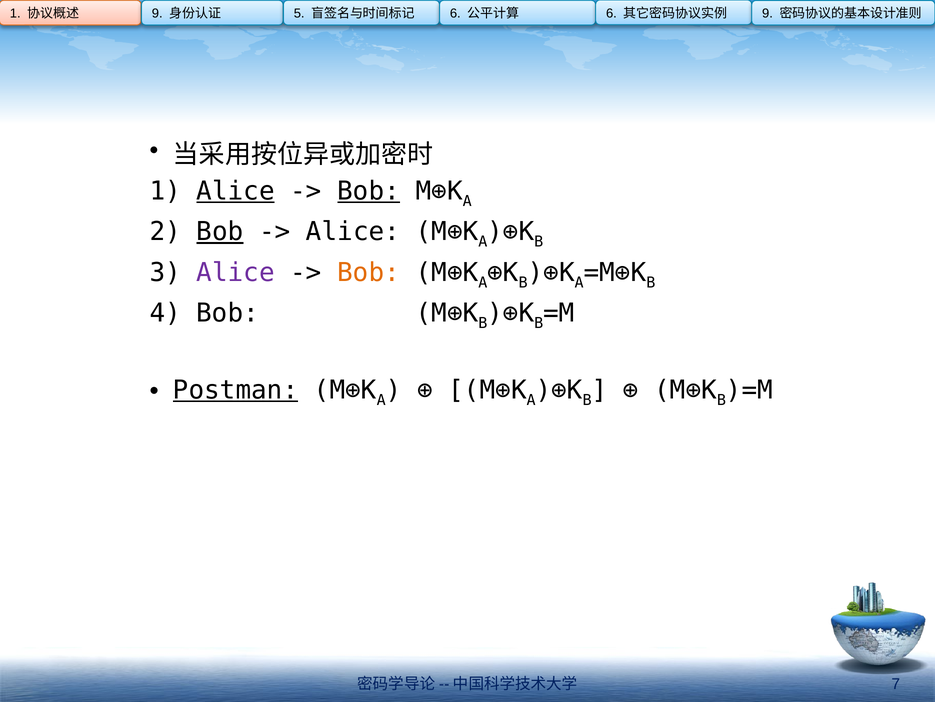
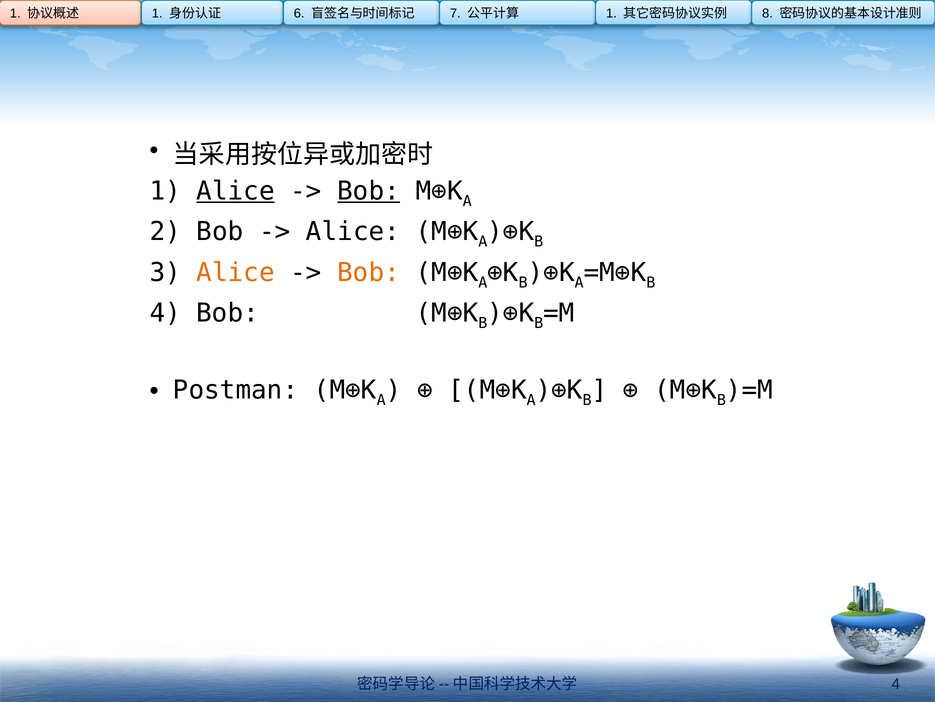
9: 9 -> 1 (157, 14)
5: 5 -> 6 (299, 14)
6: 6 -> 7 (455, 14)
6: 6 -> 1 (611, 13)
9: 9 -> 8 (768, 14)
Bob underline: present -> none (220, 232)
Alice colour: purple -> orange (236, 272)
Postman underline: present -> none (236, 390)
7: 7 -> 4 (896, 684)
